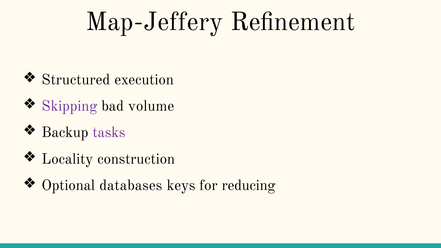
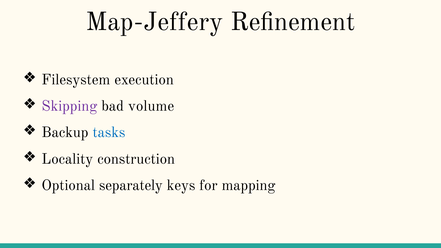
Structured: Structured -> Filesystem (76, 80)
tasks colour: purple -> blue (109, 133)
databases: databases -> separately (131, 185)
reducing: reducing -> mapping (249, 185)
